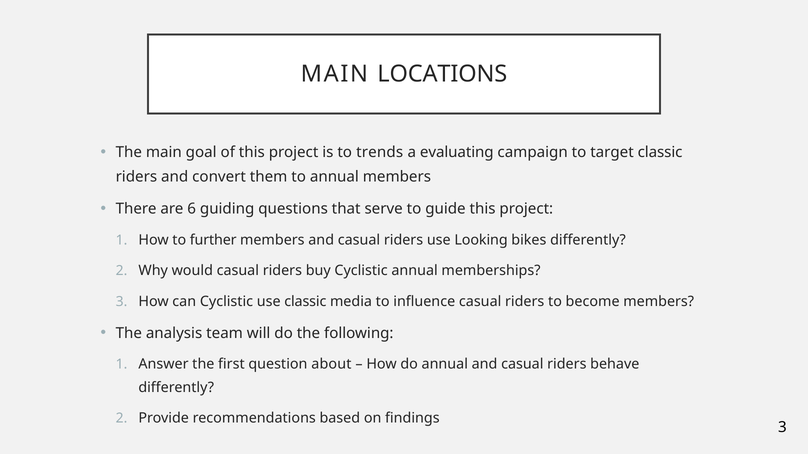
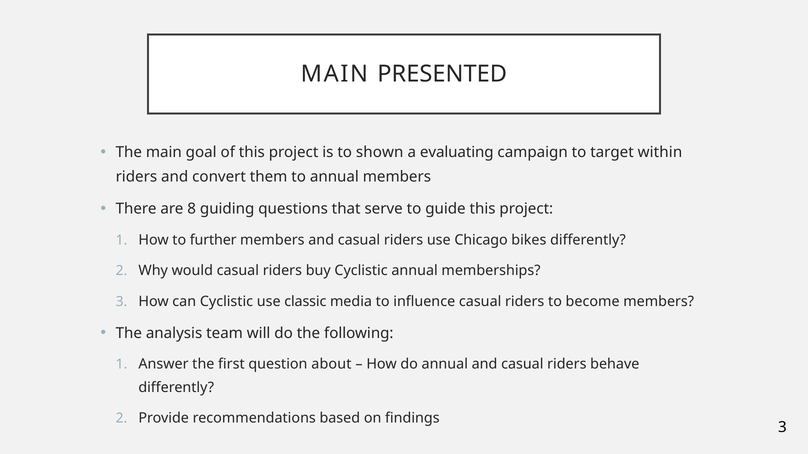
LOCATIONS: LOCATIONS -> PRESENTED (442, 74)
trends: trends -> shown (380, 152)
target classic: classic -> within (660, 152)
6: 6 -> 8 (192, 209)
Looking: Looking -> Chicago (481, 240)
